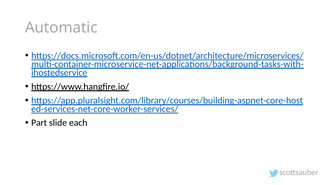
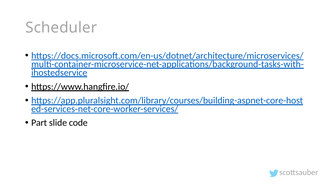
Automatic: Automatic -> Scheduler (61, 28)
each: each -> code (78, 123)
